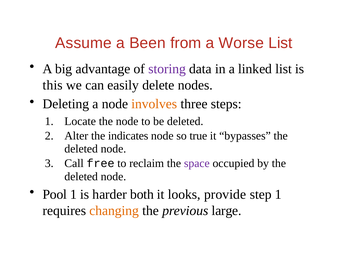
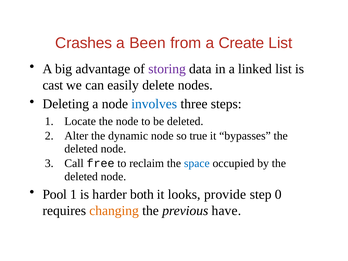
Assume: Assume -> Crashes (84, 43)
Worse: Worse -> Create (241, 43)
this: this -> cast (53, 85)
involves colour: orange -> blue (154, 104)
indicates: indicates -> dynamic (128, 136)
space colour: purple -> blue (197, 163)
step 1: 1 -> 0 (278, 194)
large: large -> have (226, 211)
